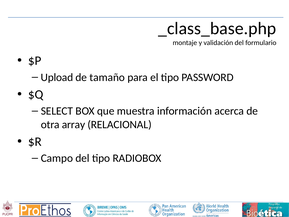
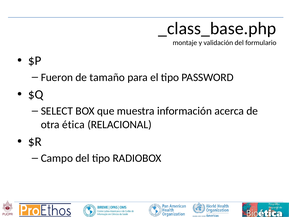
Upload: Upload -> Fueron (57, 77)
array: array -> ética (73, 124)
